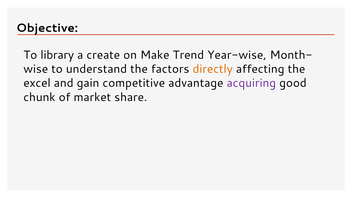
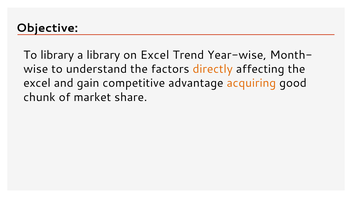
a create: create -> library (103, 55)
on Make: Make -> Excel (155, 55)
acquiring colour: purple -> orange (251, 83)
